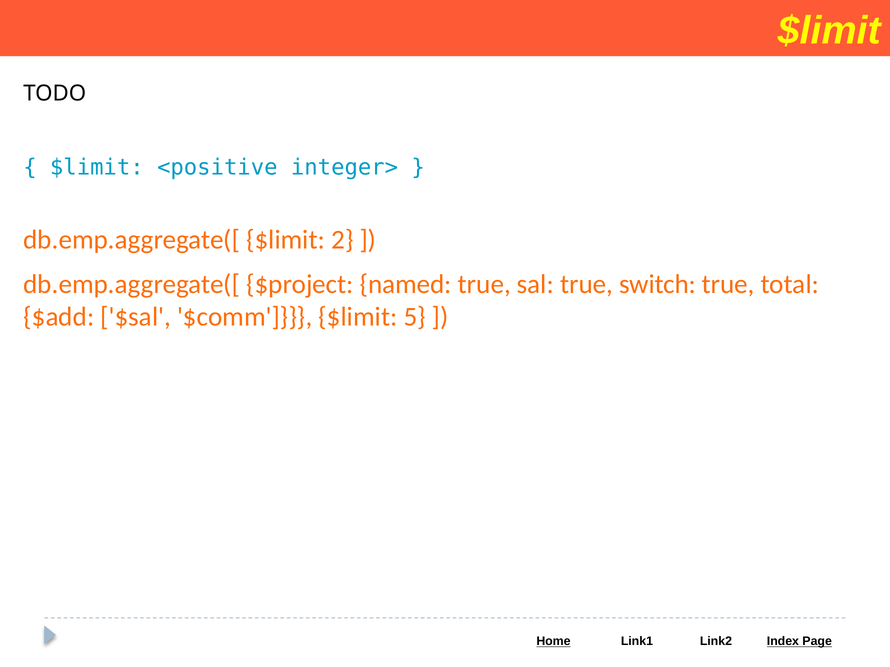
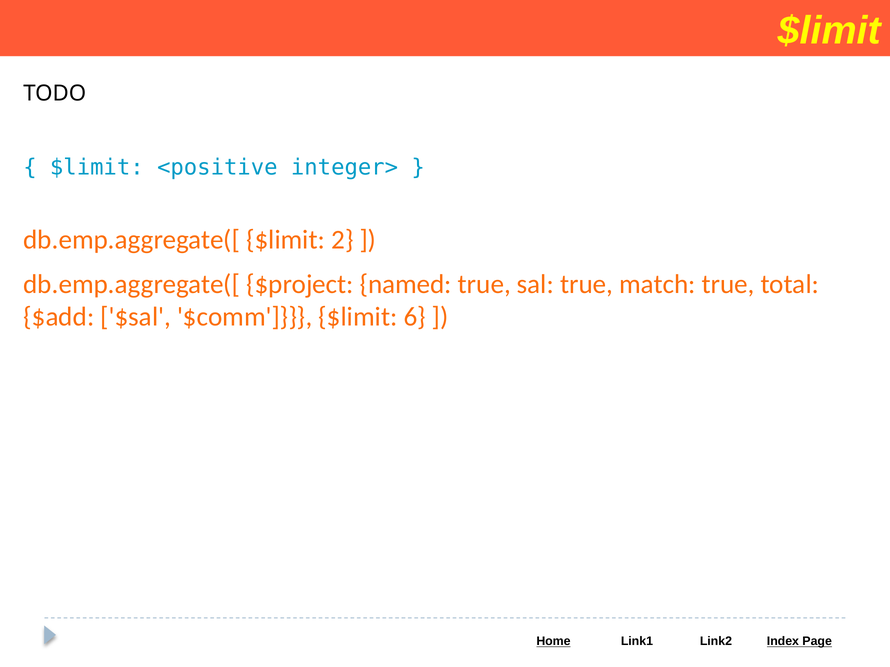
switch: switch -> match (657, 284)
5: 5 -> 6 (415, 317)
